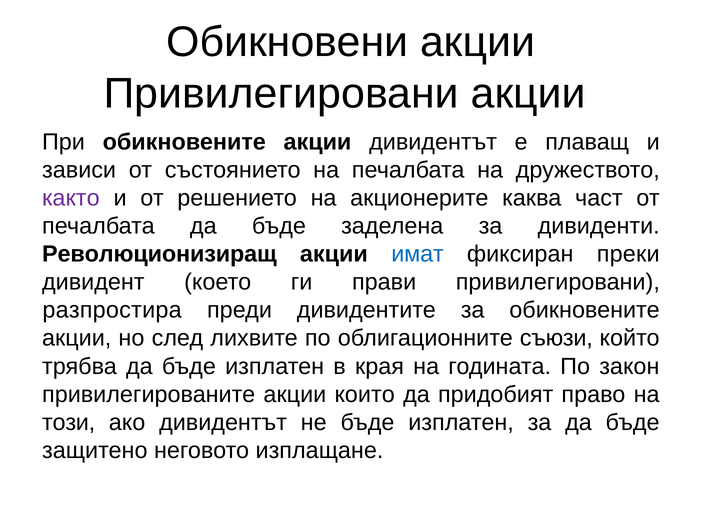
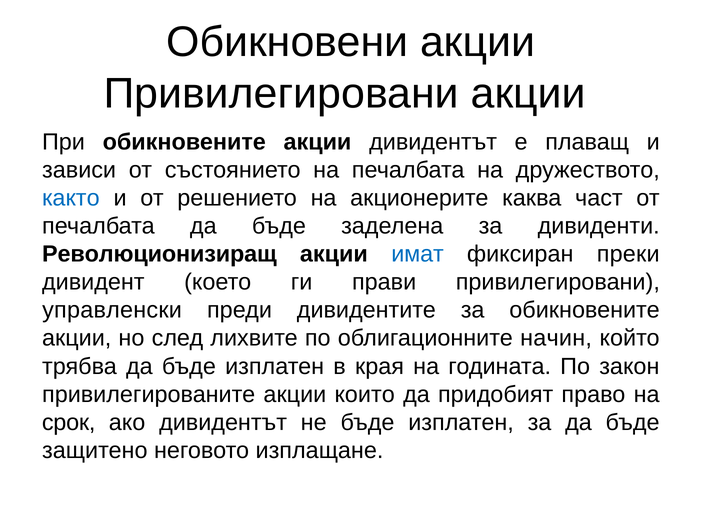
както colour: purple -> blue (71, 198)
разпростира: разпростира -> управленски (112, 311)
съюзи: съюзи -> начин (556, 339)
този: този -> срок (69, 423)
